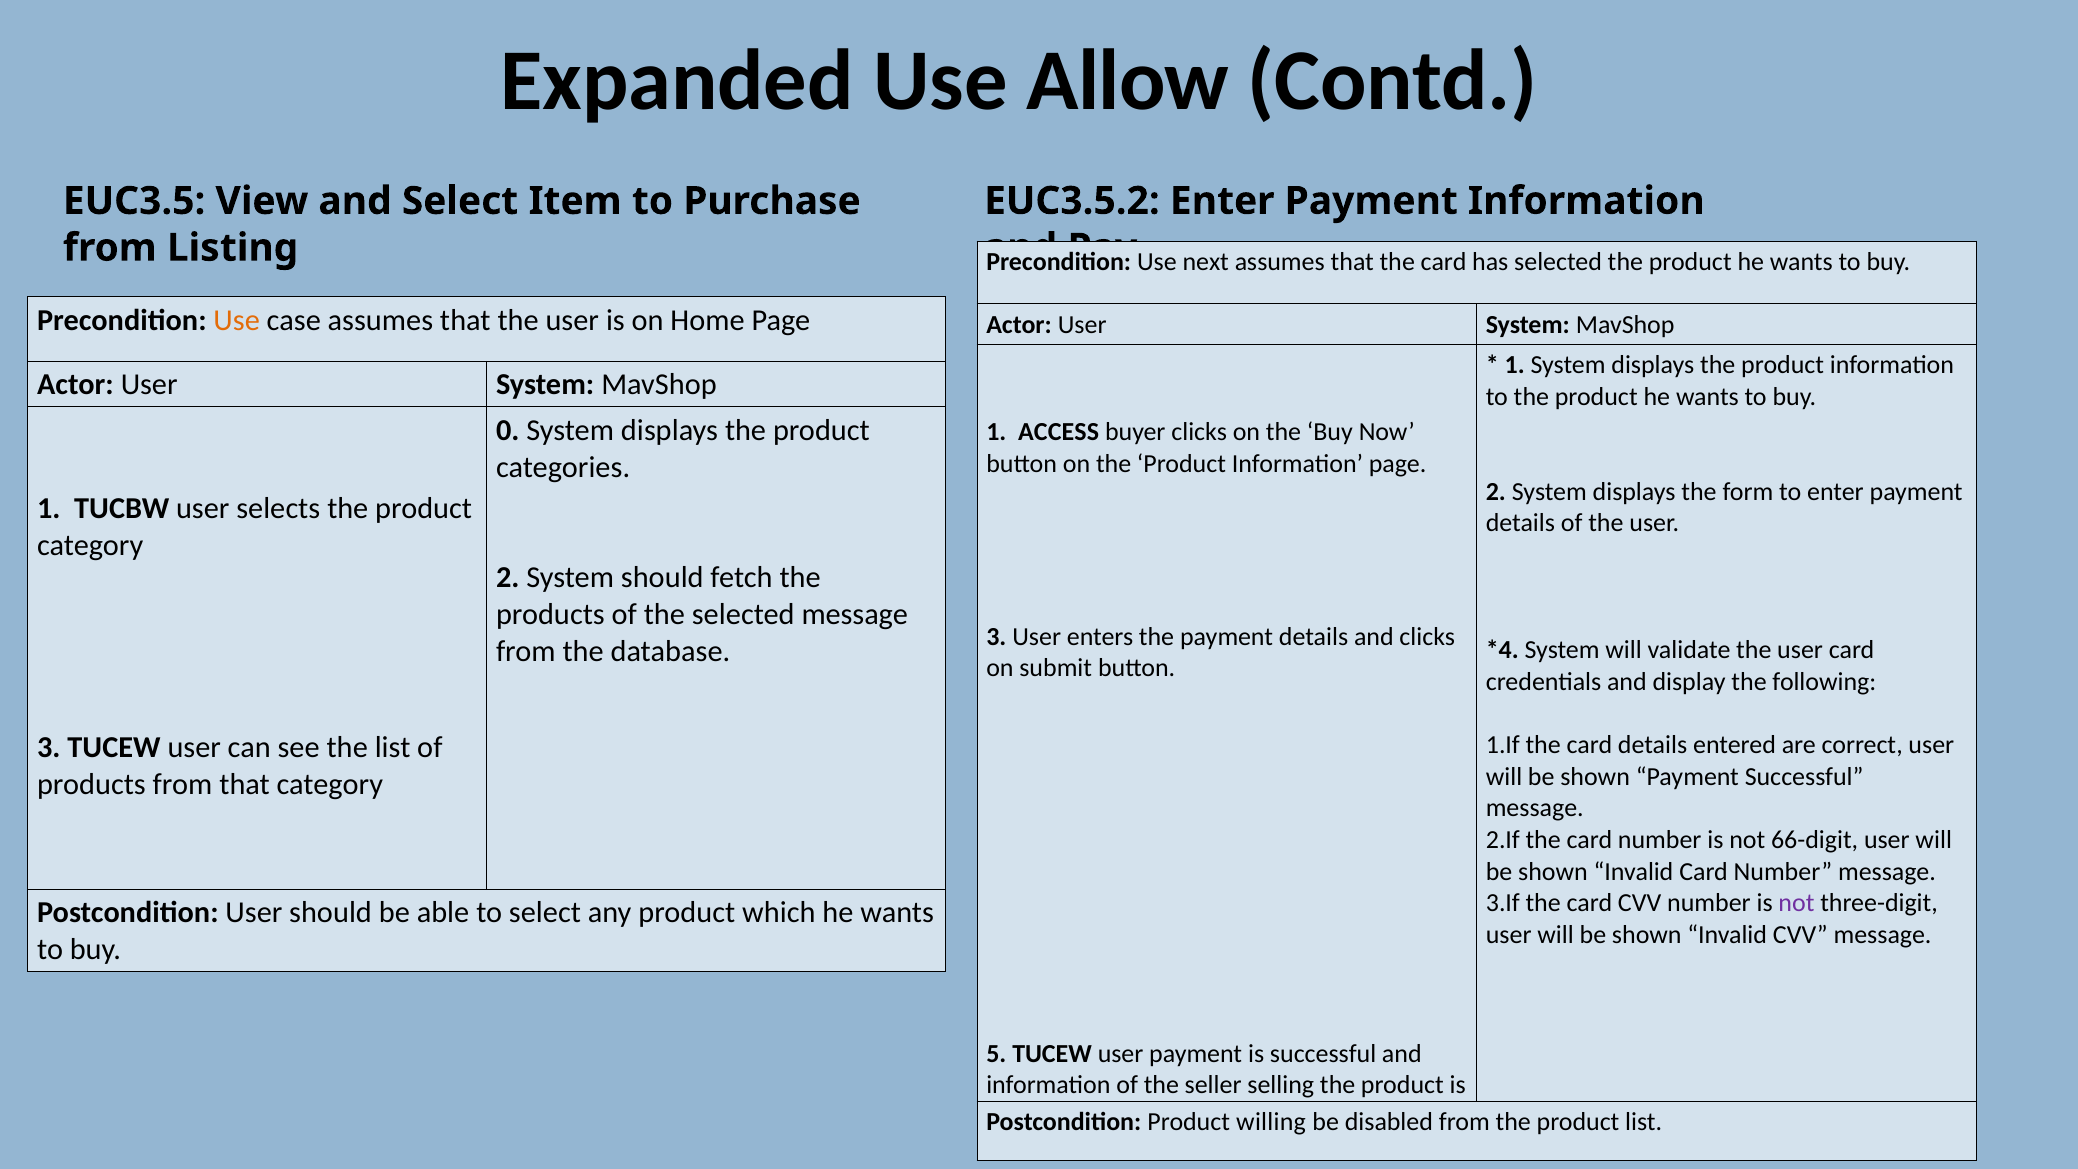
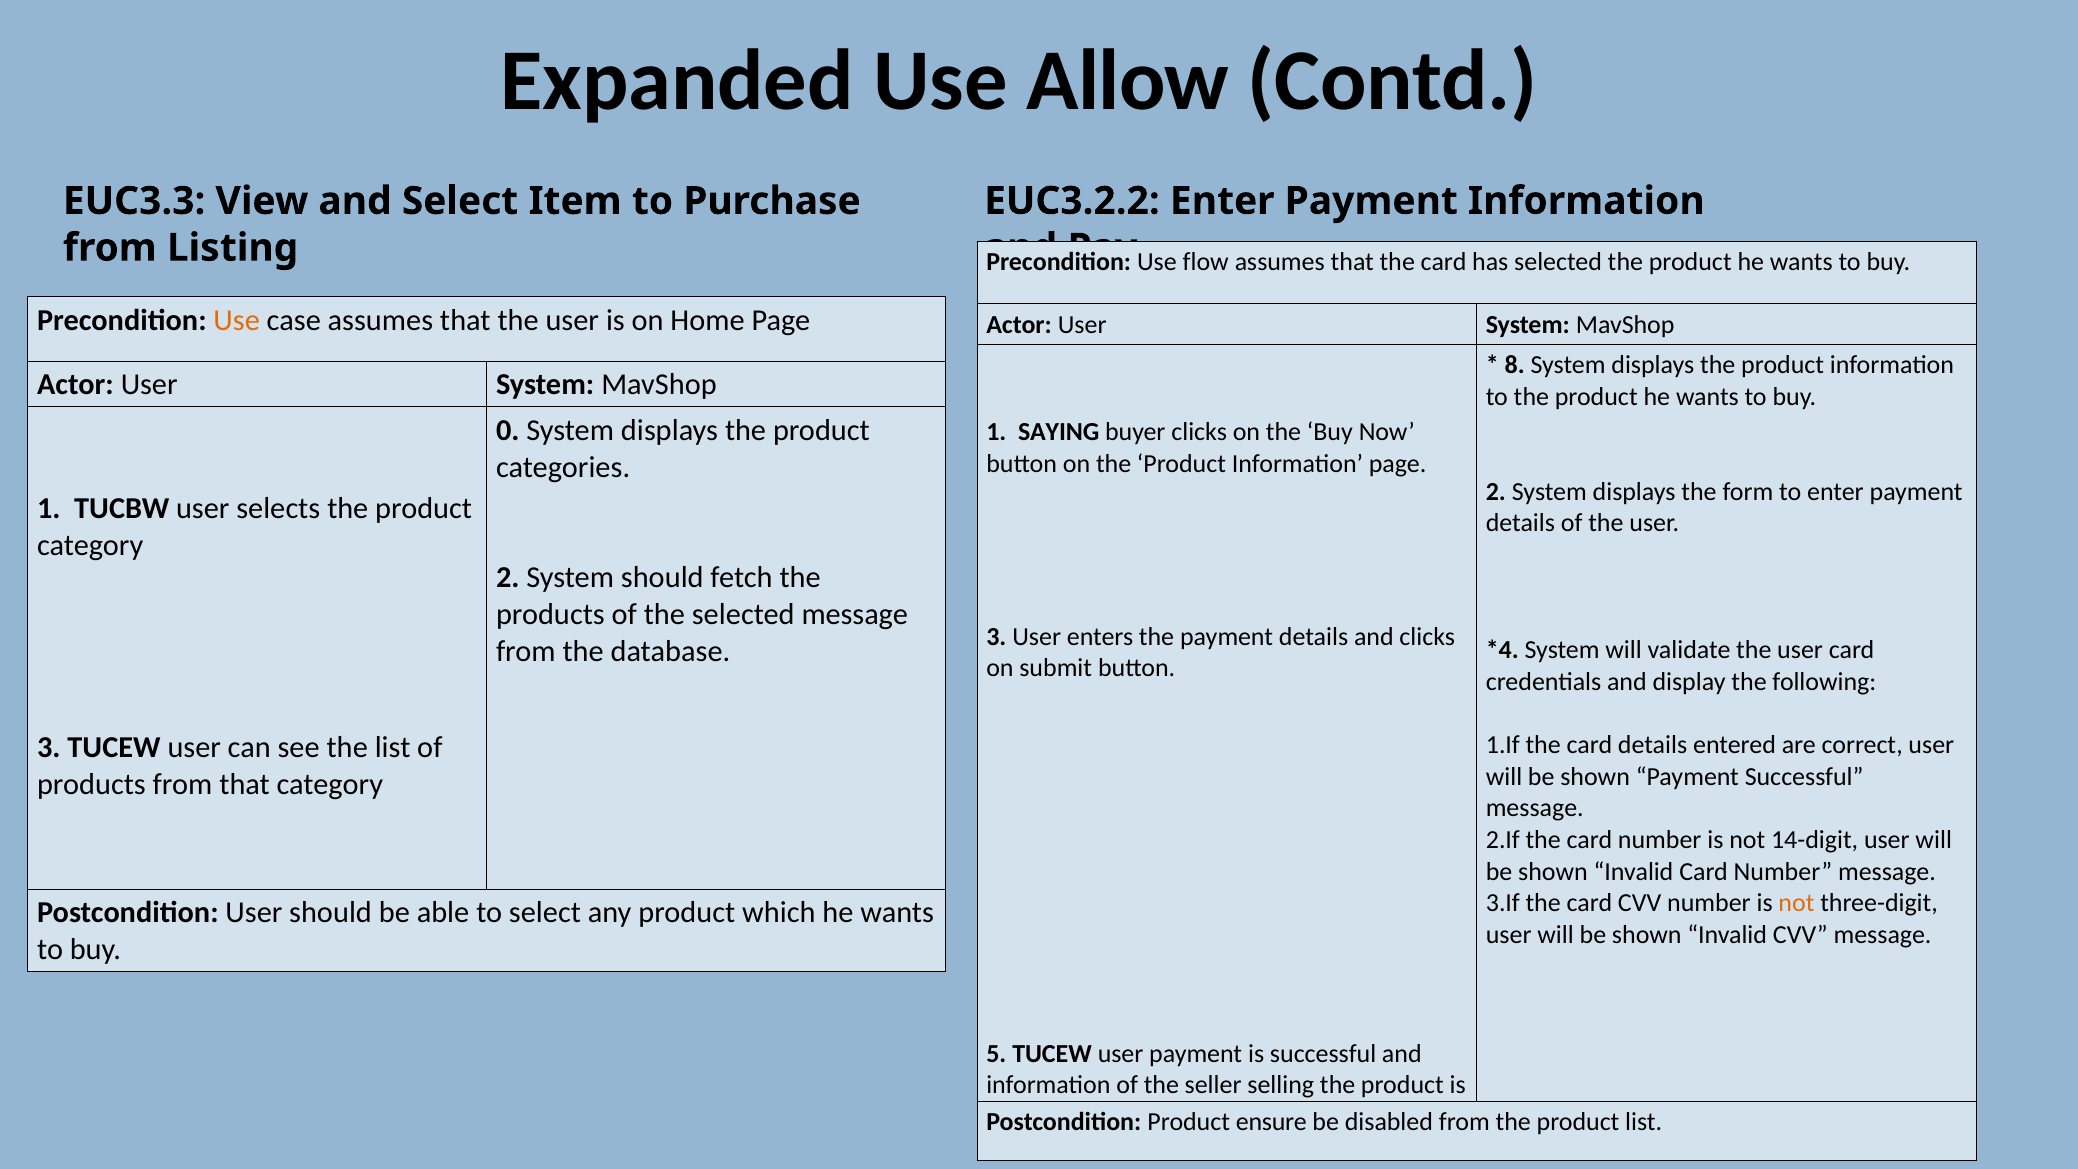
EUC3.5.2: EUC3.5.2 -> EUC3.2.2 (1072, 201)
EUC3.5: EUC3.5 -> EUC3.3 (134, 201)
next: next -> flow (1206, 262)
1: 1 -> 8 (1515, 365)
ACCESS: ACCESS -> SAYING (1059, 432)
66-digit: 66-digit -> 14-digit (1815, 840)
not colour: purple -> orange (1796, 903)
willing: willing -> ensure (1271, 1122)
